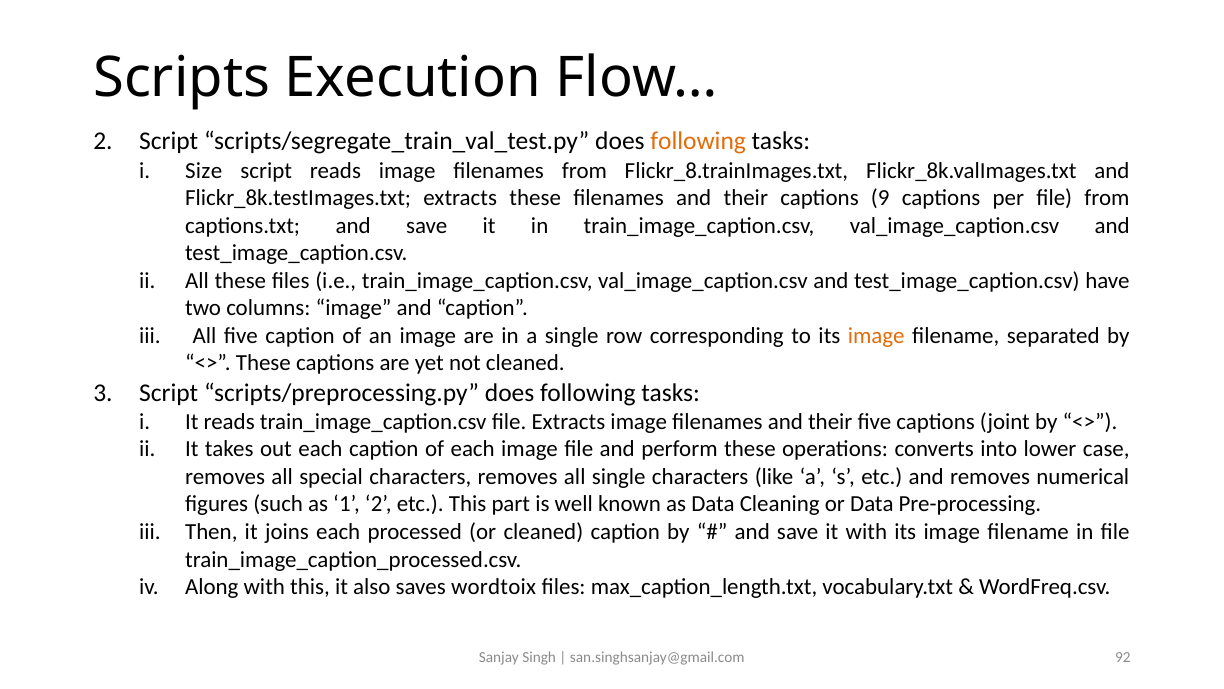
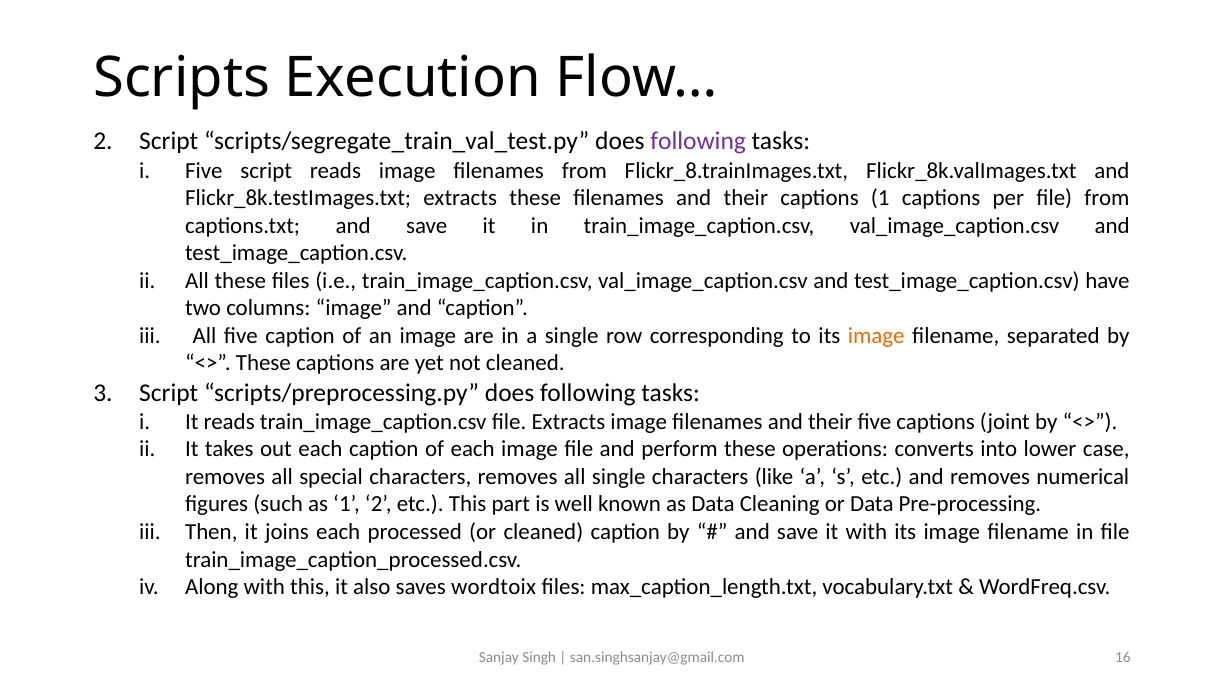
following colour: orange -> purple (698, 141)
Size: Size -> Five (204, 170)
captions 9: 9 -> 1 (880, 198)
92: 92 -> 16 (1123, 657)
